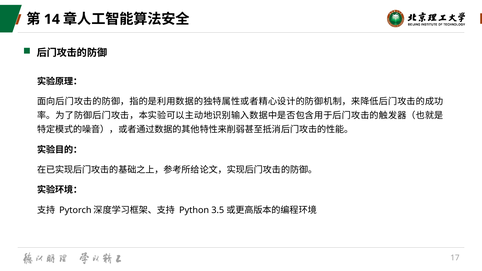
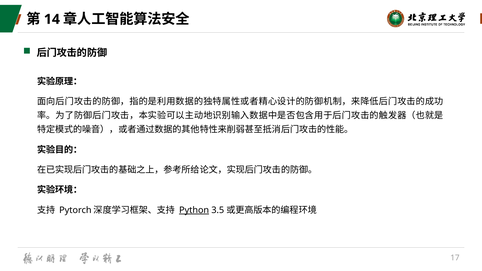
Python underline: none -> present (194, 210)
